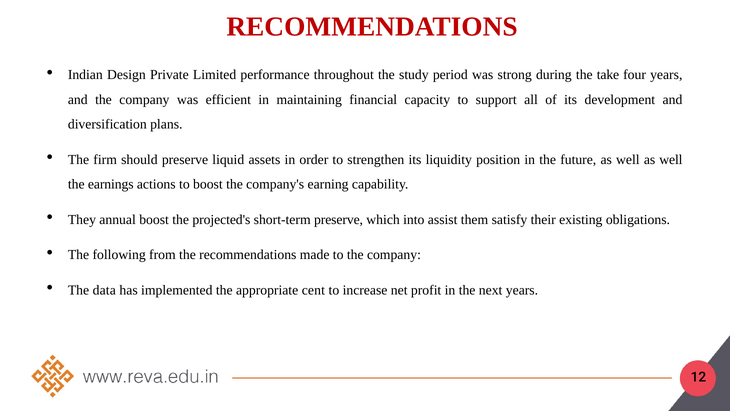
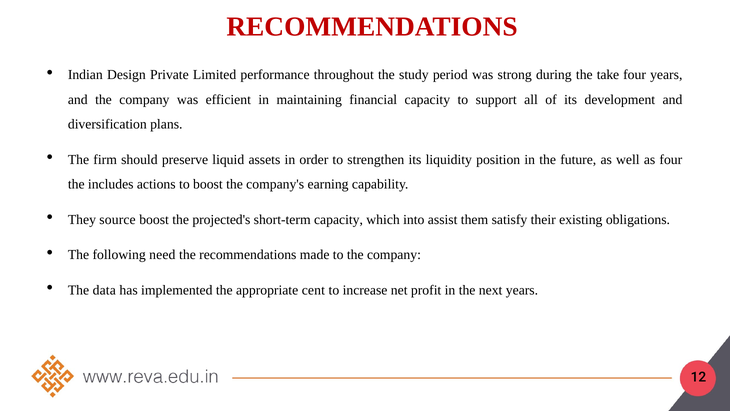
well as well: well -> four (671, 159)
earnings: earnings -> includes (111, 184)
annual: annual -> source (118, 219)
short-term preserve: preserve -> capacity (339, 219)
from: from -> need (162, 255)
